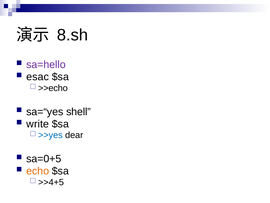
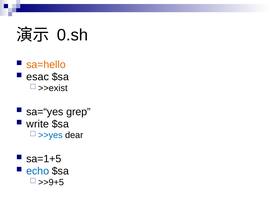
8.sh: 8.sh -> 0.sh (72, 35)
sa=hello colour: purple -> orange (46, 64)
>>echo: >>echo -> >>exist (53, 88)
shell: shell -> grep (78, 111)
sa=0+5: sa=0+5 -> sa=1+5 (44, 158)
echo colour: orange -> blue (38, 171)
>>4+5: >>4+5 -> >>9+5 (51, 182)
